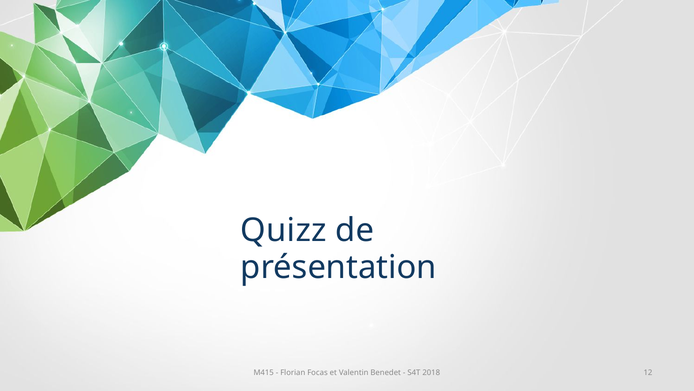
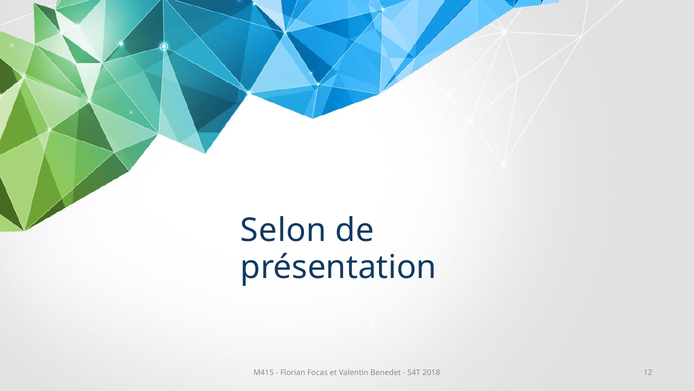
Quizz: Quizz -> Selon (284, 230)
